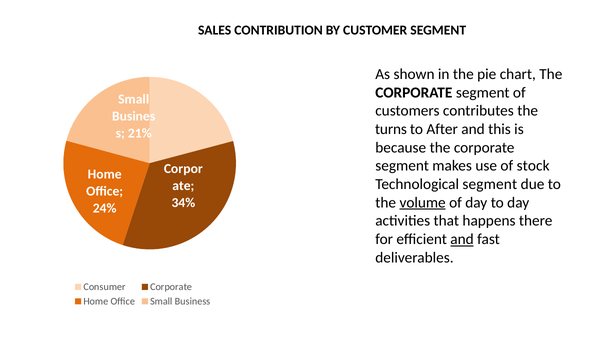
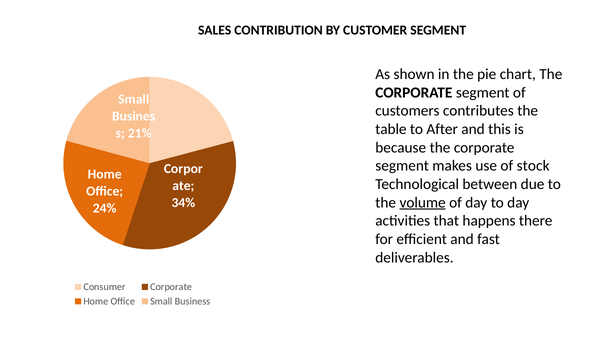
turns: turns -> table (391, 129)
Technological segment: segment -> between (490, 184)
and underline: present -> none (462, 239)
